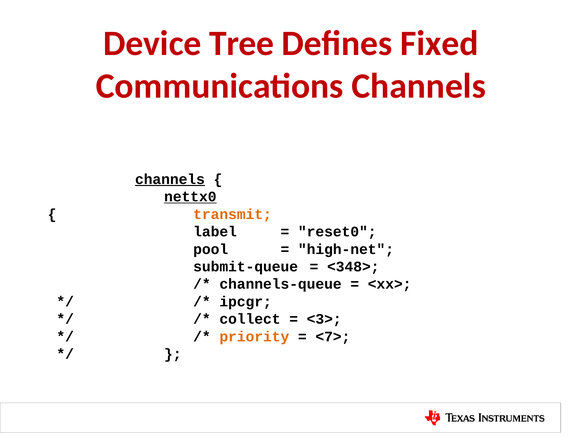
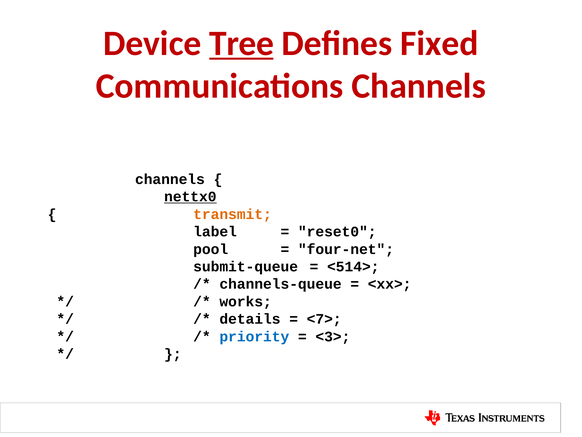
Tree underline: none -> present (242, 43)
channels underline: present -> none (170, 179)
high-net: high-net -> four-net (346, 249)
<348>: <348> -> <514> (353, 266)
ipcgr: ipcgr -> works (246, 301)
collect: collect -> details (250, 319)
<3>: <3> -> <7> (324, 319)
priority colour: orange -> blue (254, 336)
<7>: <7> -> <3> (333, 336)
